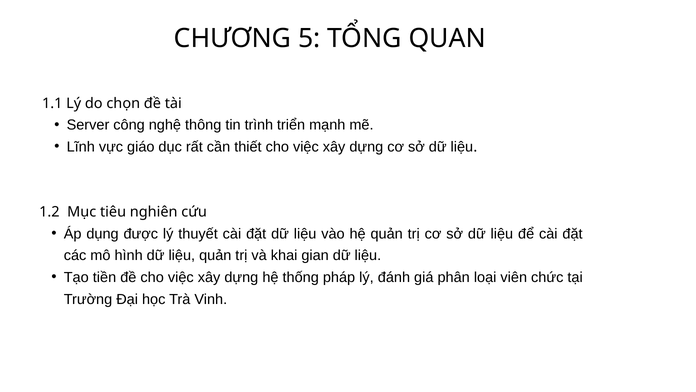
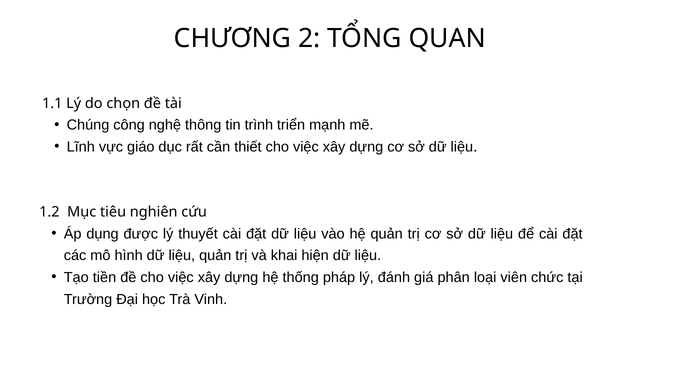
5: 5 -> 2 (309, 38)
Server: Server -> Chúng (88, 125)
gian: gian -> hiện (315, 255)
